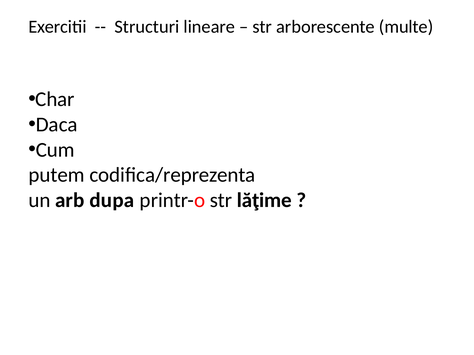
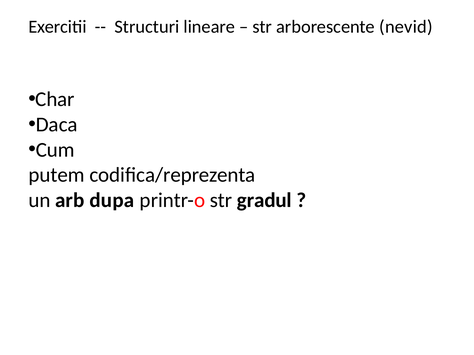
multe: multe -> nevid (406, 27)
lăţime: lăţime -> gradul (264, 201)
